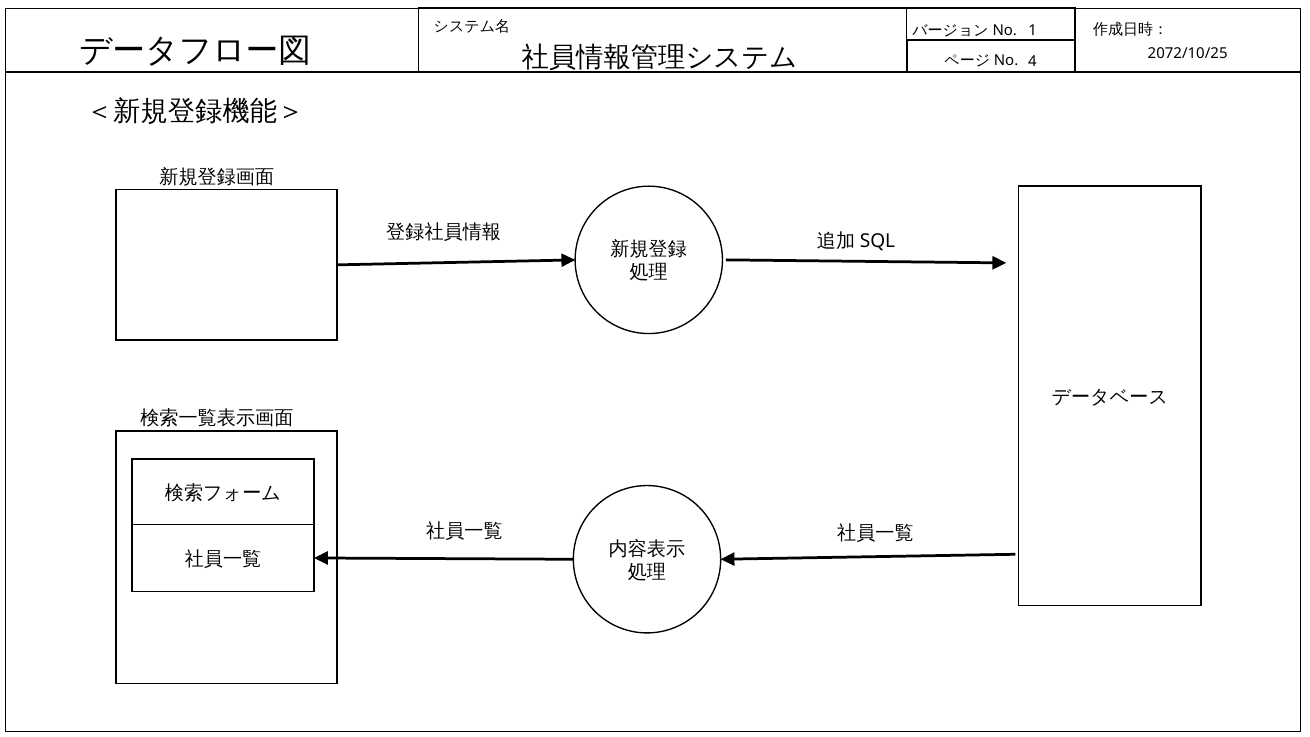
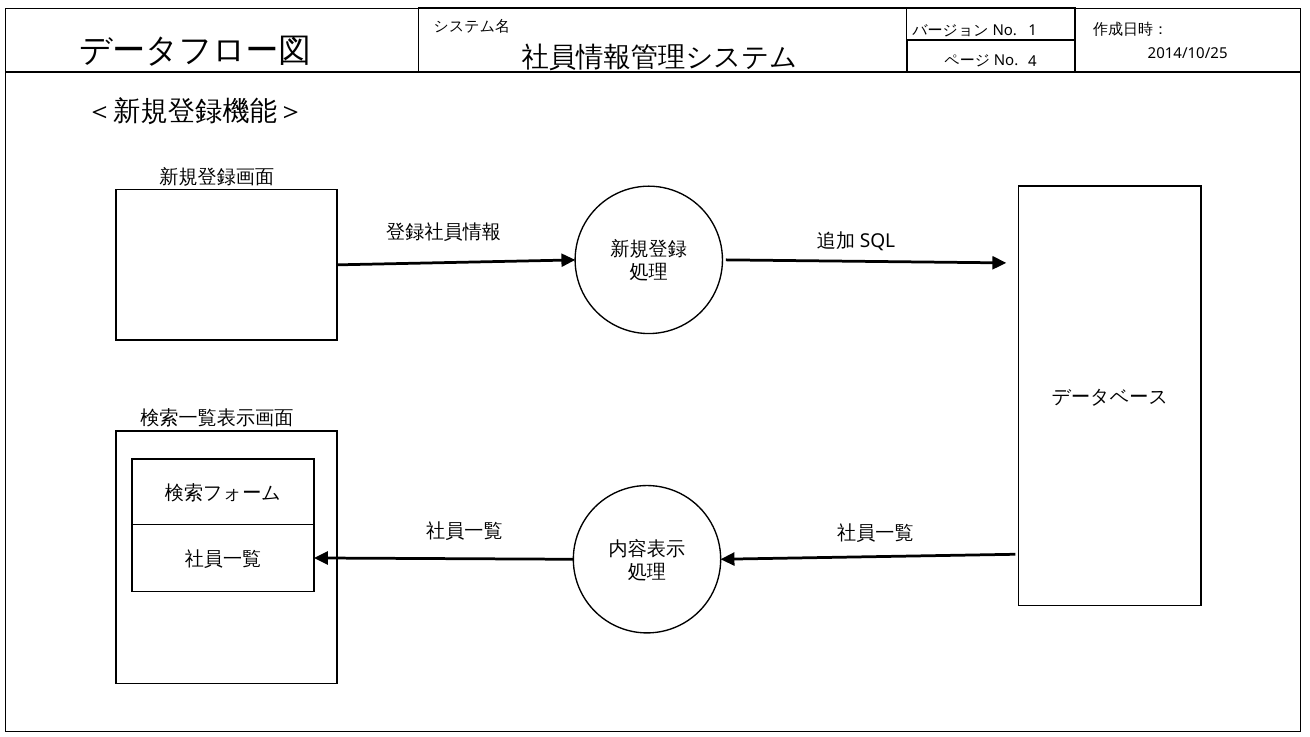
2072/10/25: 2072/10/25 -> 2014/10/25 (1188, 54)
